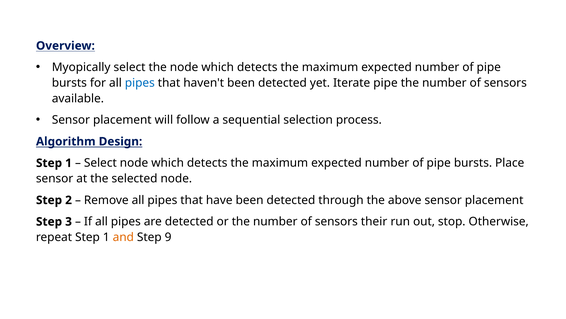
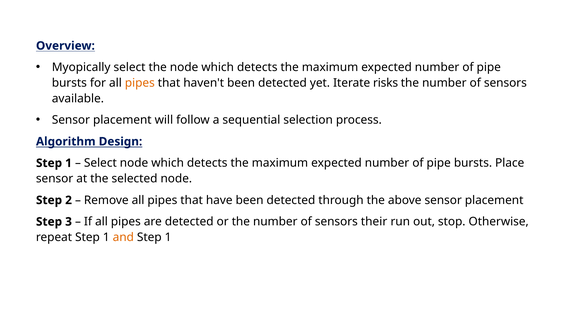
pipes colour: blue -> orange (140, 83)
Iterate pipe: pipe -> risks (386, 83)
9: 9 -> 1 (168, 237)
